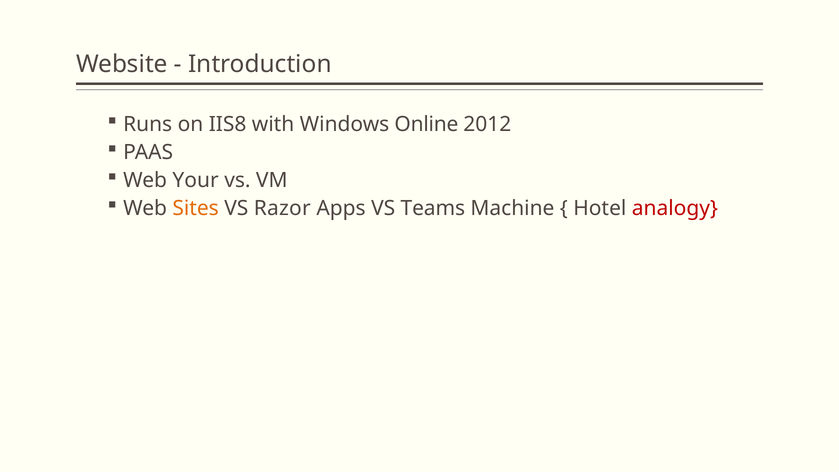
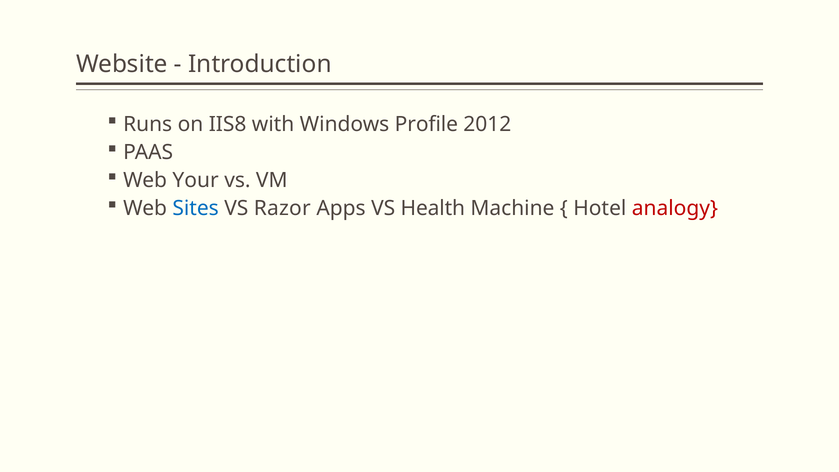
Online: Online -> Profile (426, 124)
Sites colour: orange -> blue (196, 208)
Teams: Teams -> Health (433, 208)
